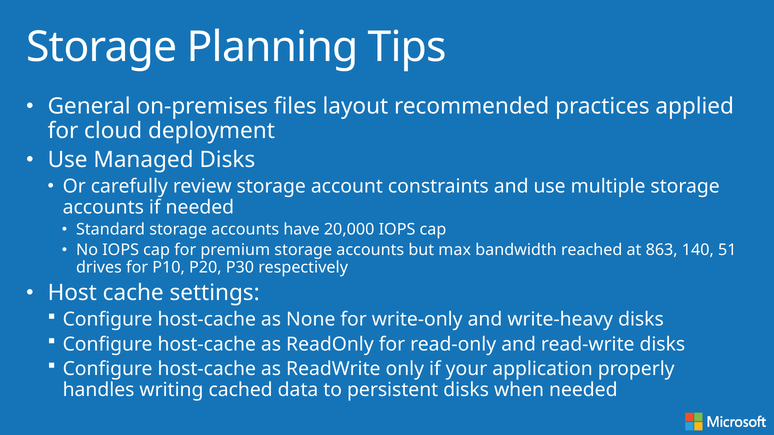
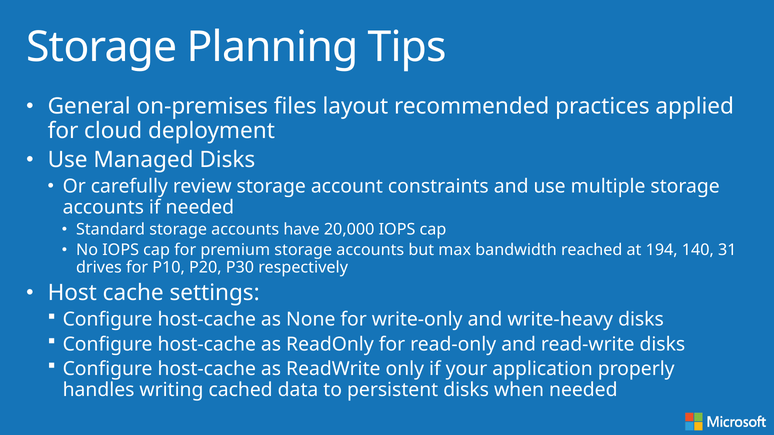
863: 863 -> 194 (662, 250)
51: 51 -> 31 (727, 250)
